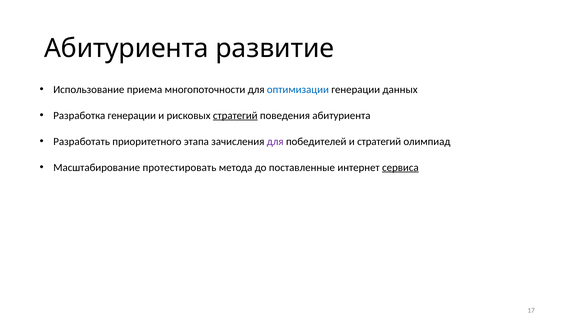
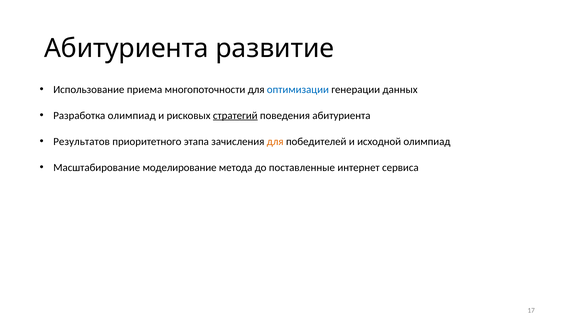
Разработка генерации: генерации -> олимпиад (132, 116)
Разработать: Разработать -> Результатов (82, 142)
для colour: purple -> orange (275, 142)
и стратегий: стратегий -> исходной (379, 142)
протестировать: протестировать -> моделирование (180, 168)
сервиса underline: present -> none (400, 168)
